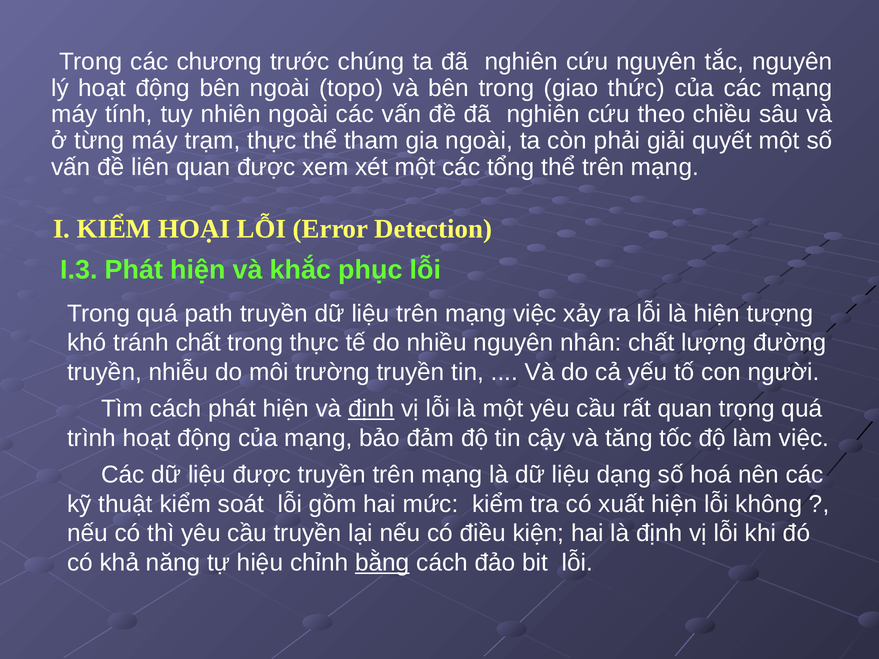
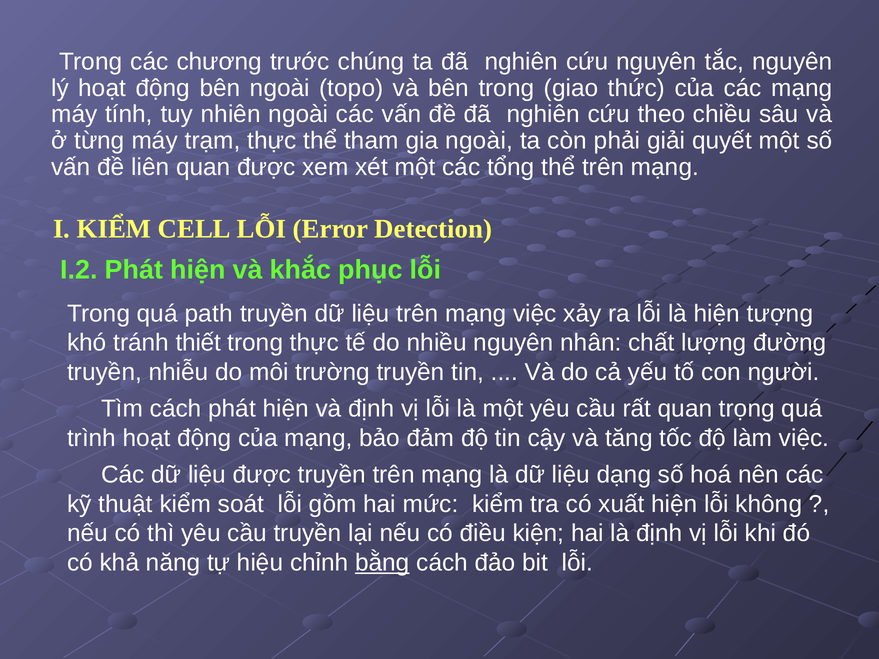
HOẠI: HOẠI -> CELL (194, 229)
I.3: I.3 -> I.2 (79, 270)
tránh chất: chất -> thiết (198, 343)
định underline: present -> none (371, 409)
